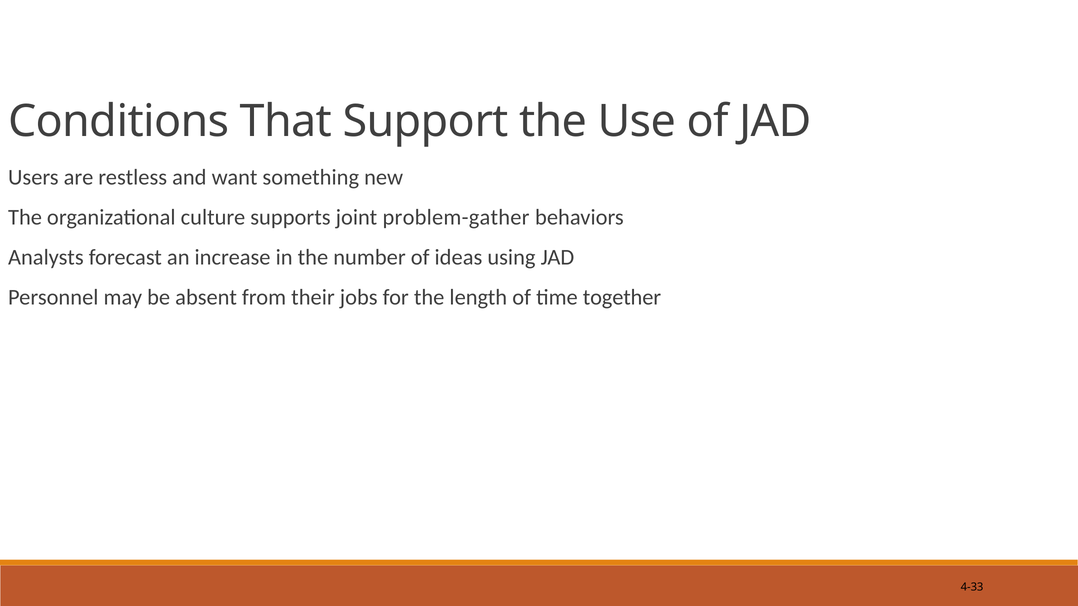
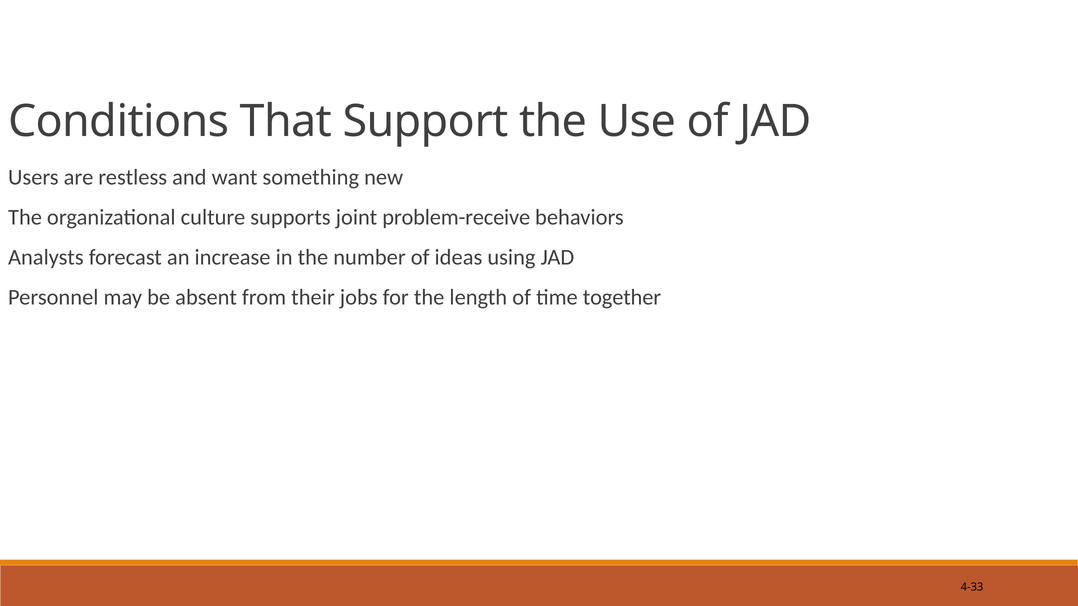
problem-gather: problem-gather -> problem-receive (456, 217)
